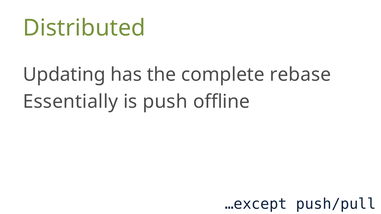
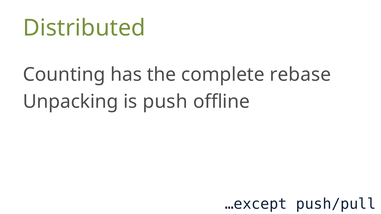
Updating: Updating -> Counting (64, 75)
Essentially: Essentially -> Unpacking (71, 102)
